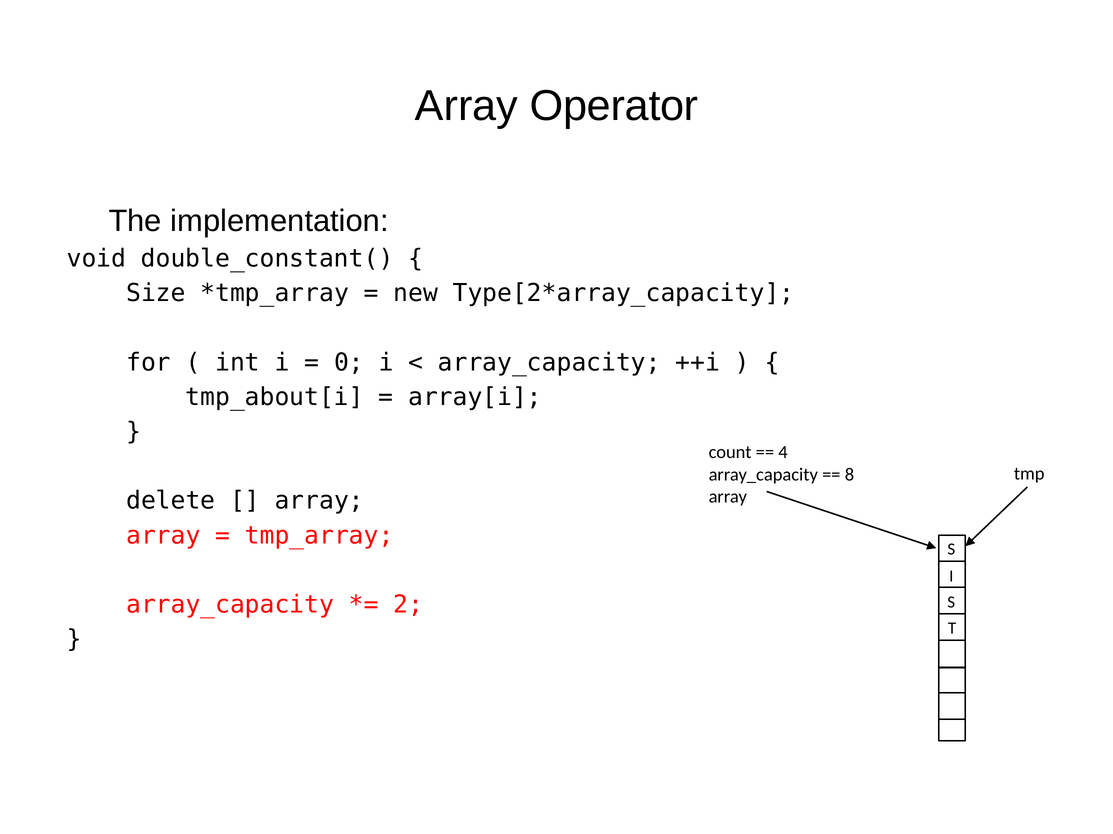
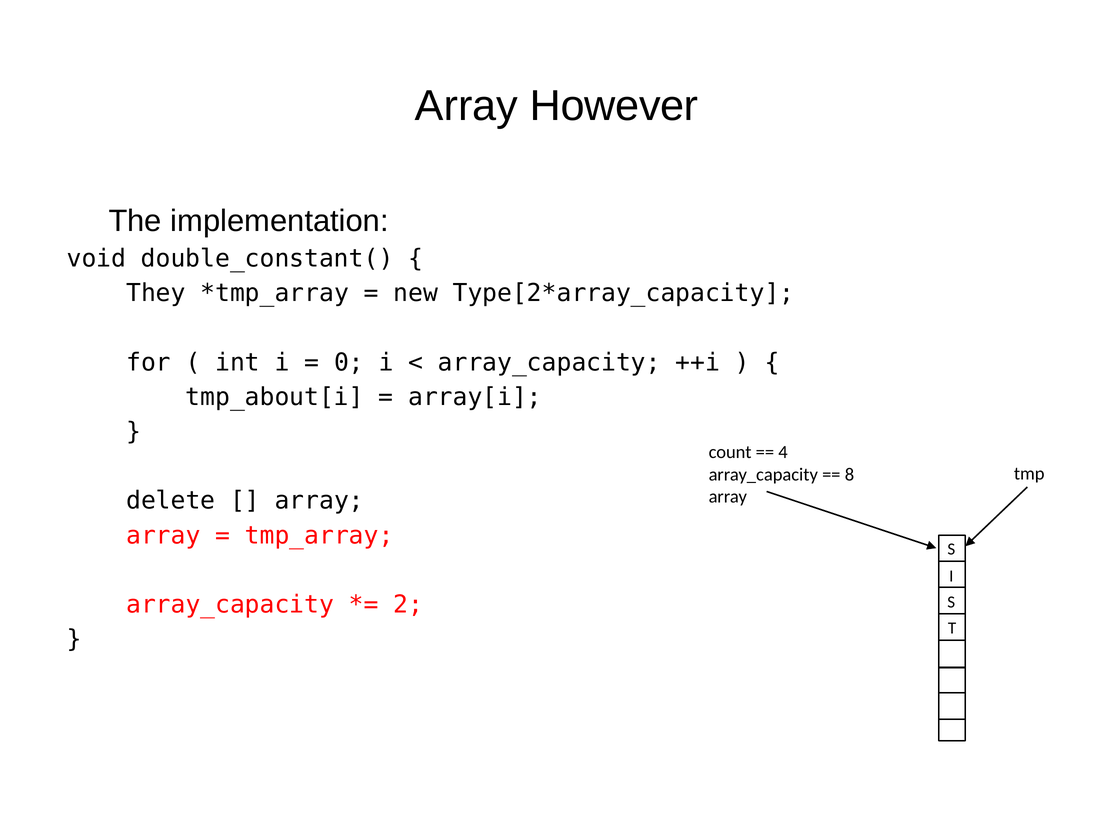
Operator: Operator -> However (614, 106)
Size: Size -> They (156, 294)
